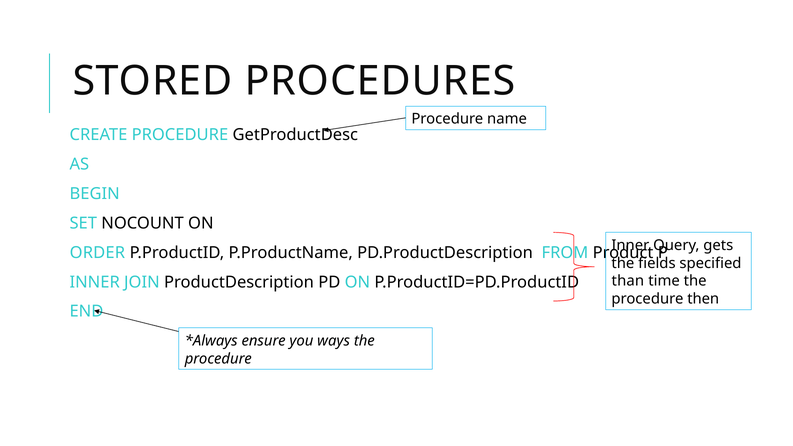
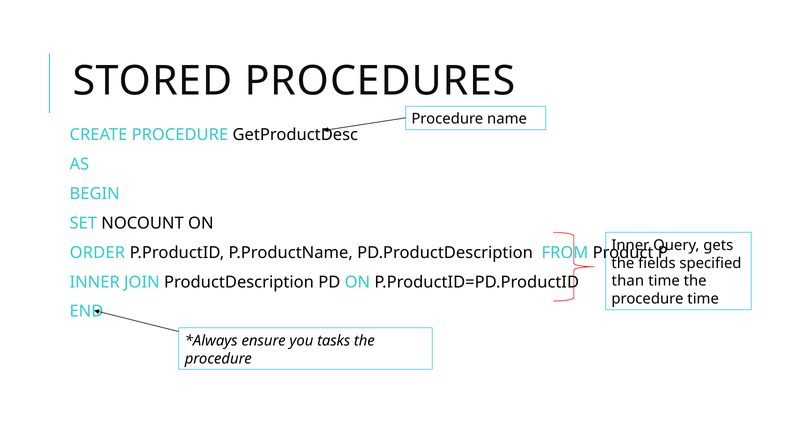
procedure then: then -> time (703, 299)
ways: ways -> tasks (334, 341)
